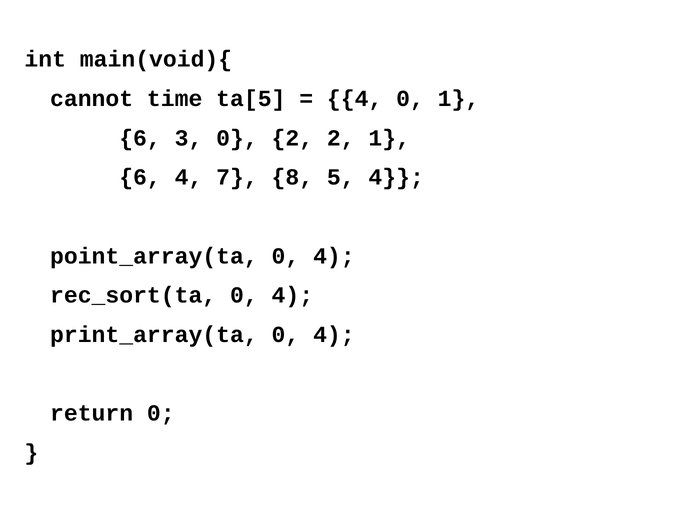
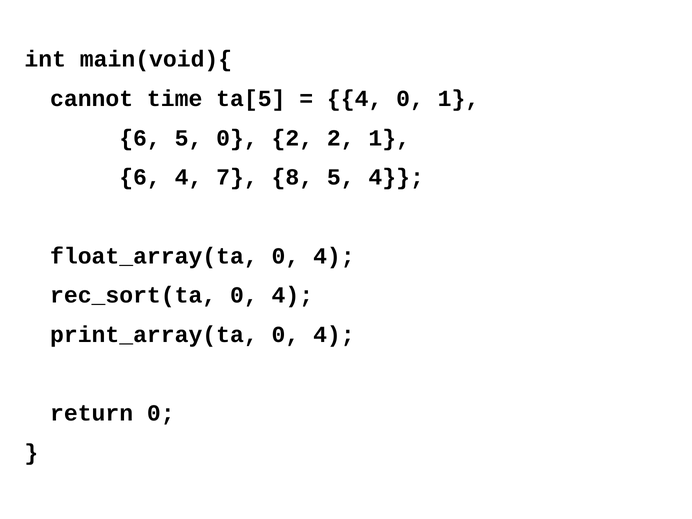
6 3: 3 -> 5 (189, 138)
point_array(ta: point_array(ta -> float_array(ta (154, 256)
